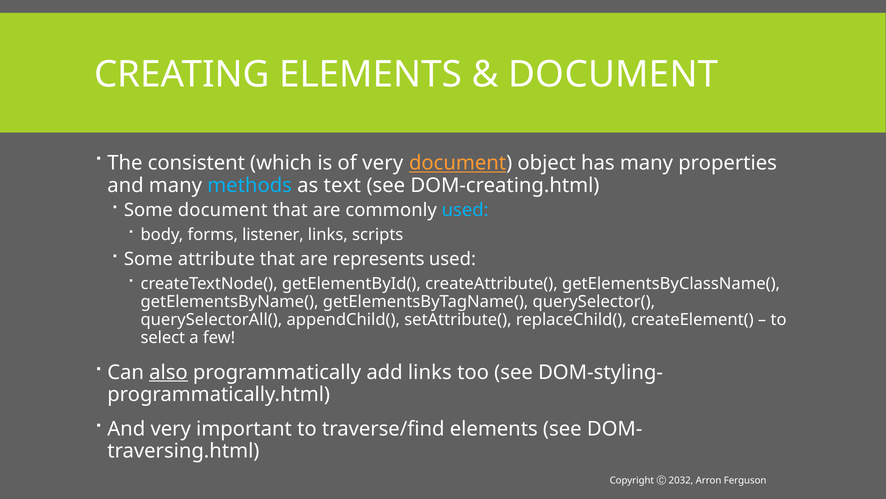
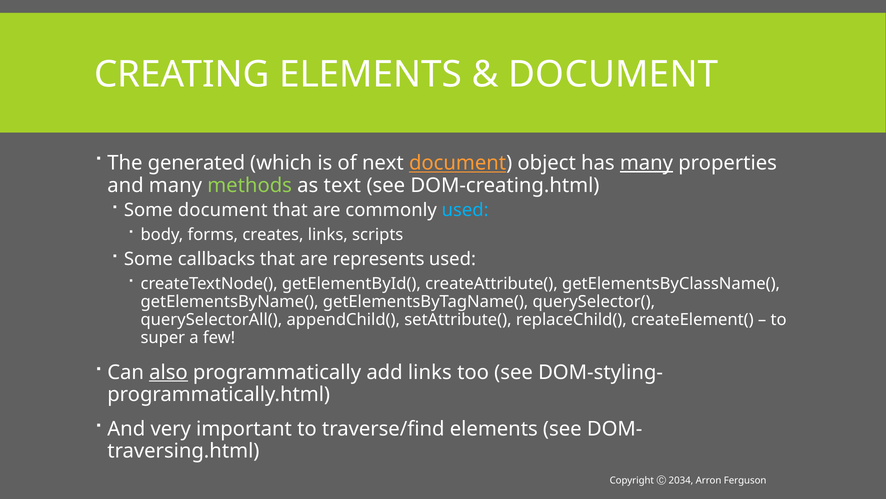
consistent: consistent -> generated (196, 163)
of very: very -> next (383, 163)
many underline: none -> present (646, 163)
methods colour: light blue -> light green (250, 185)
listener: listener -> creates (273, 234)
attribute: attribute -> callbacks (216, 259)
select: select -> super (163, 337)
2032: 2032 -> 2034 (681, 480)
